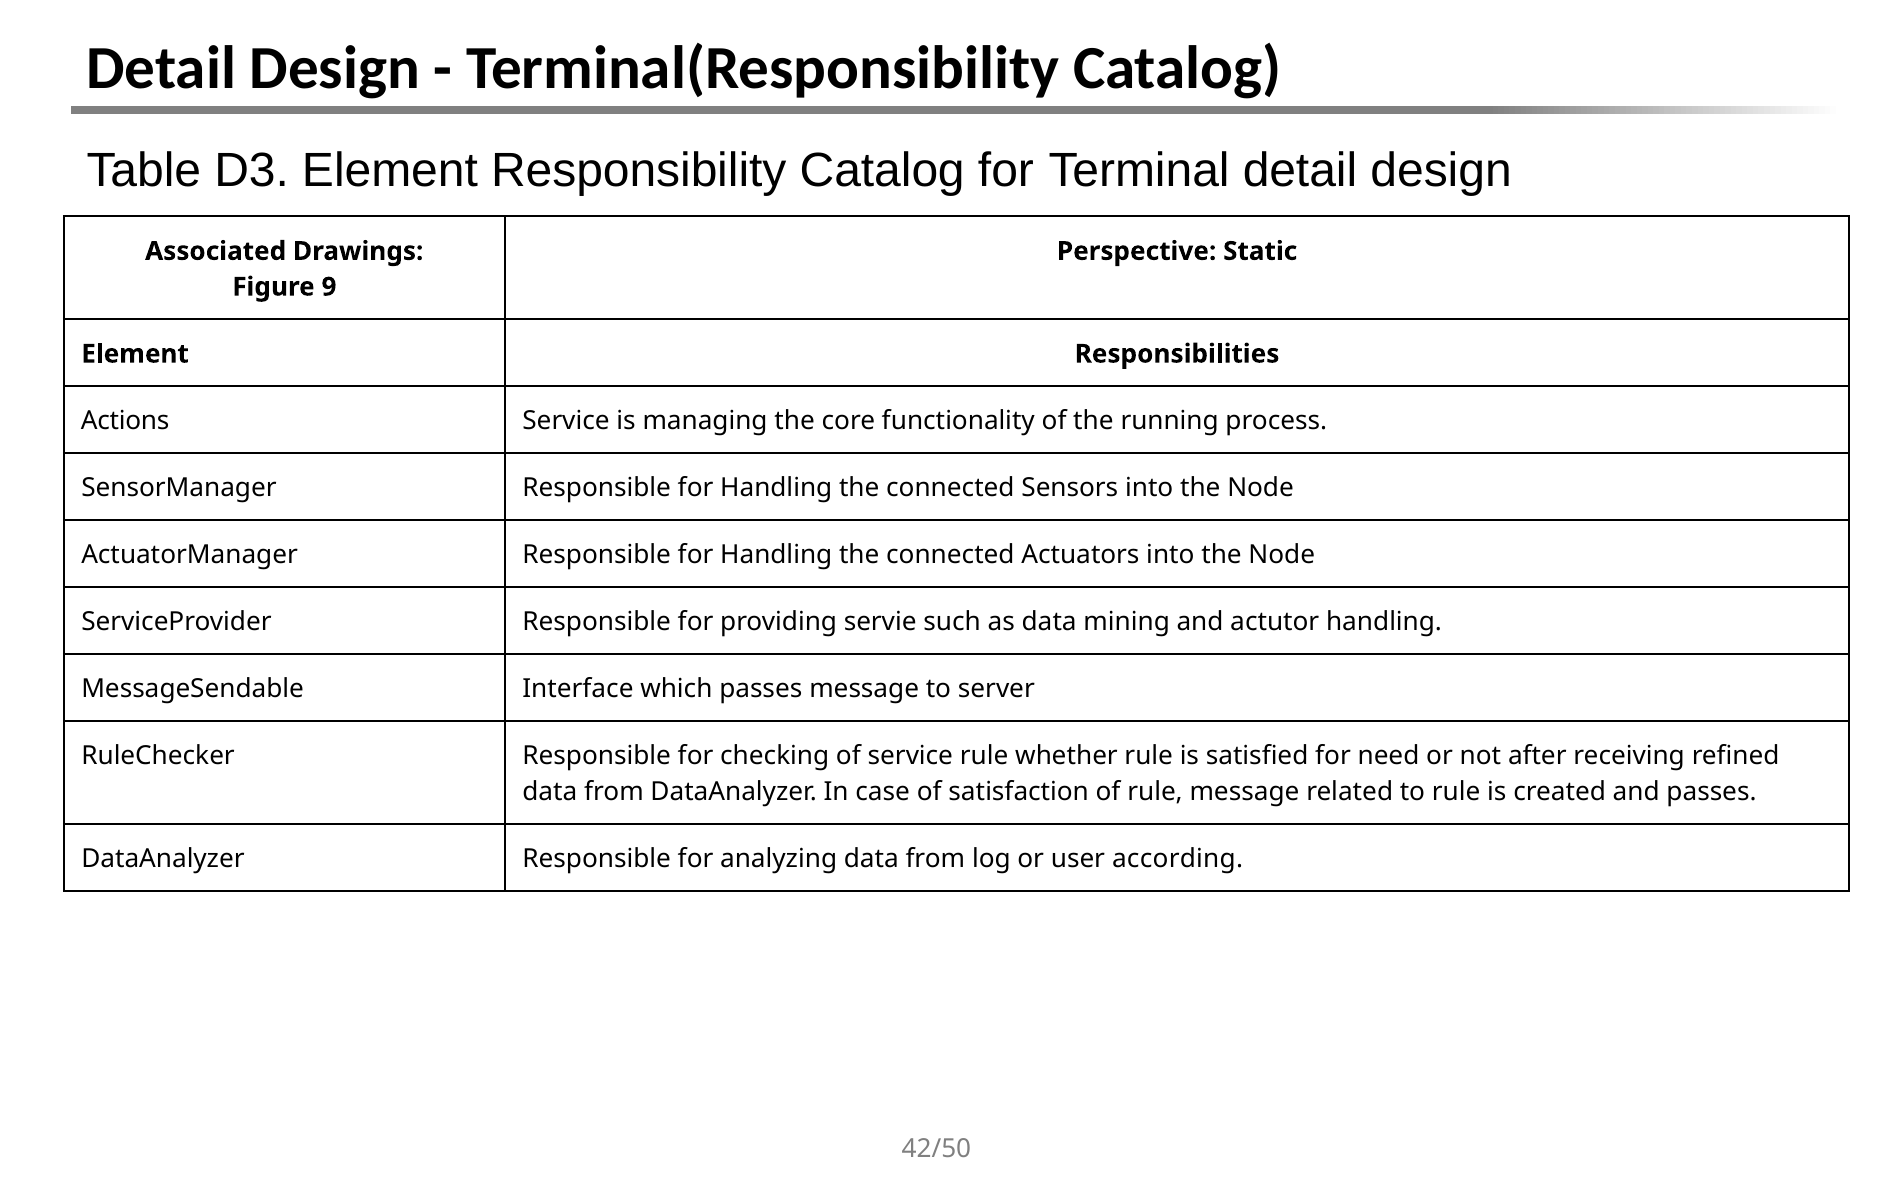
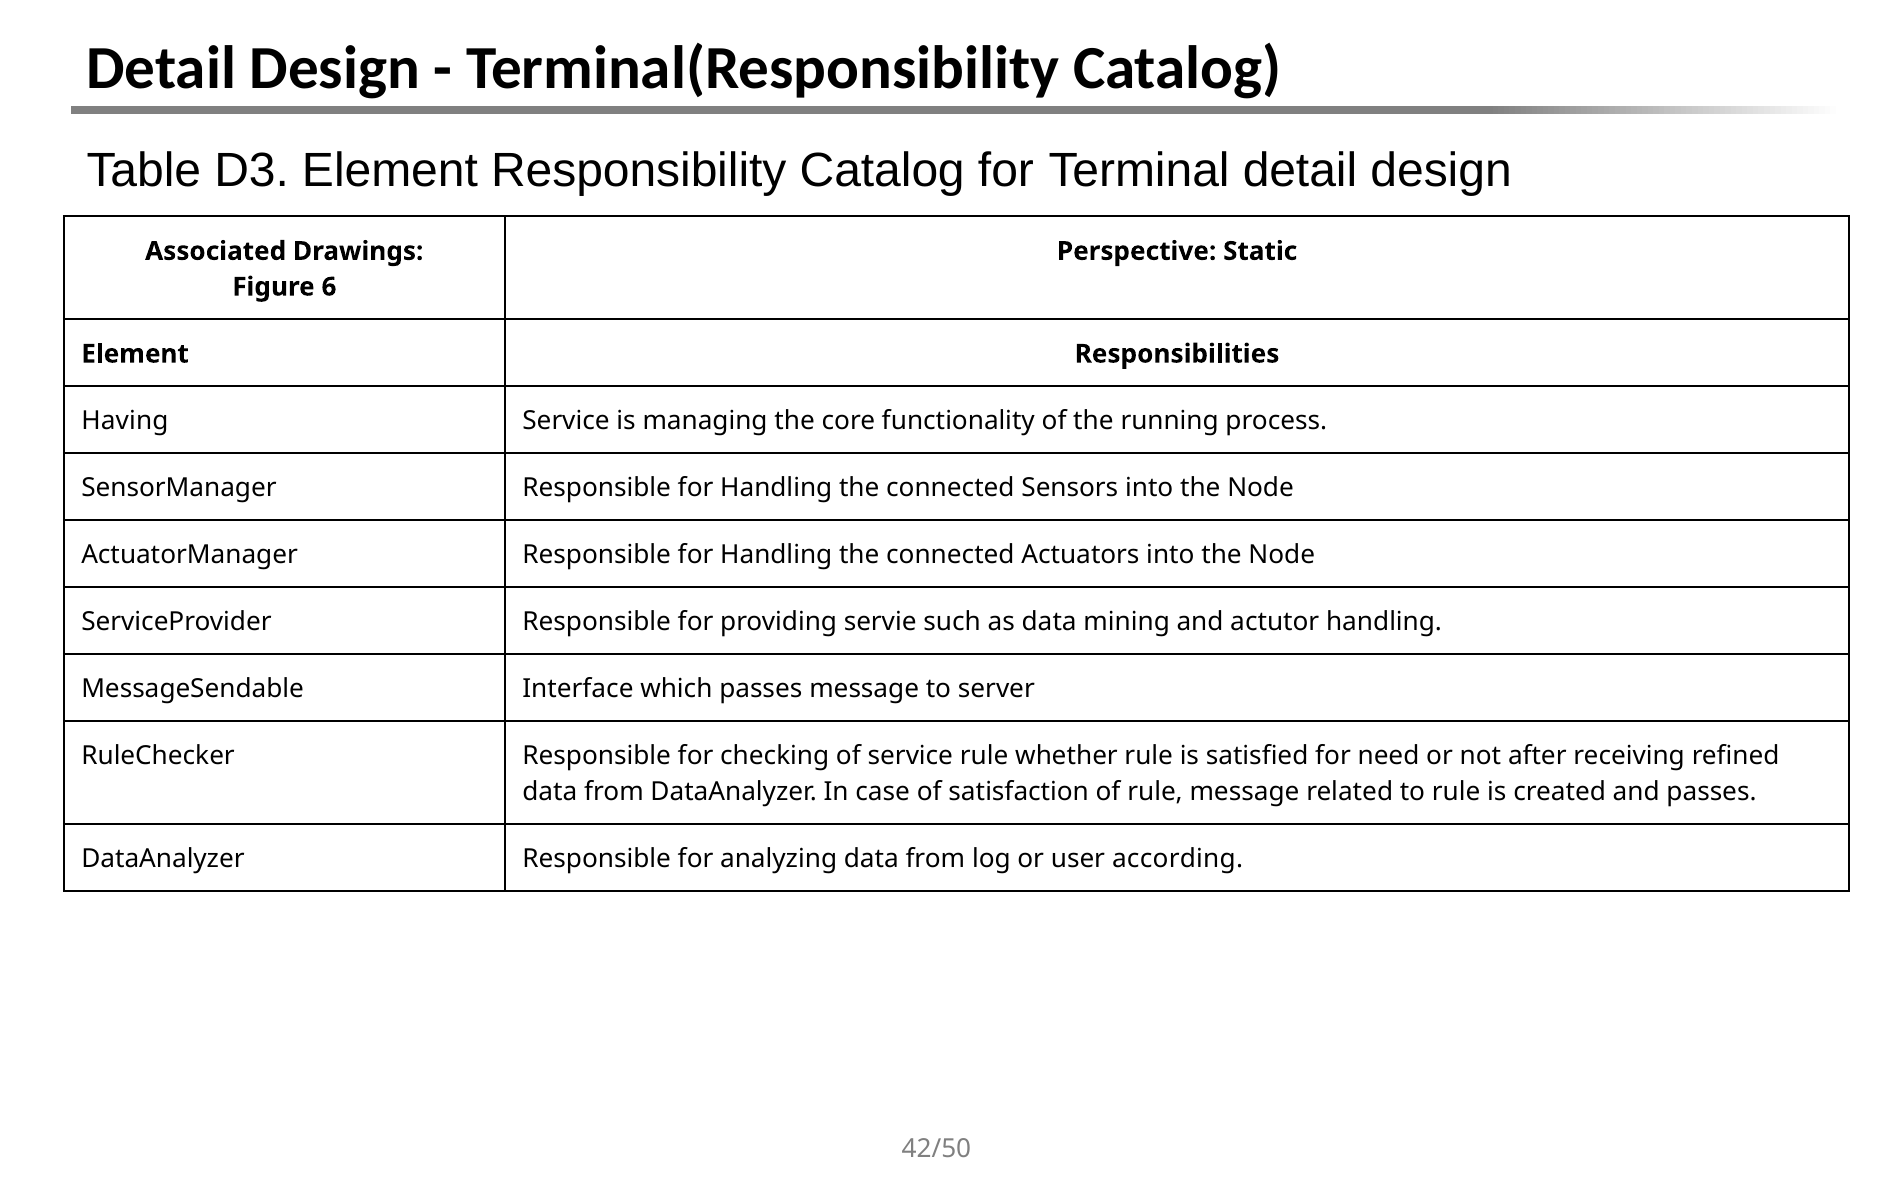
9: 9 -> 6 (329, 287)
Actions: Actions -> Having (125, 421)
